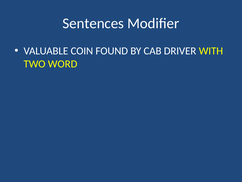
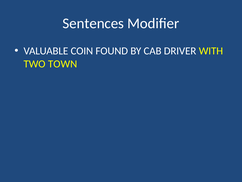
WORD: WORD -> TOWN (63, 64)
